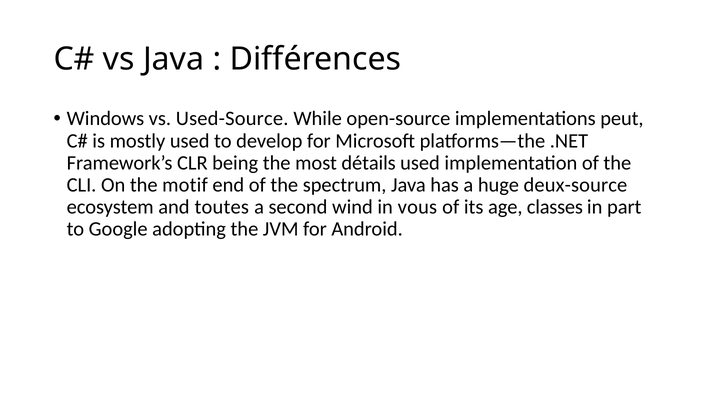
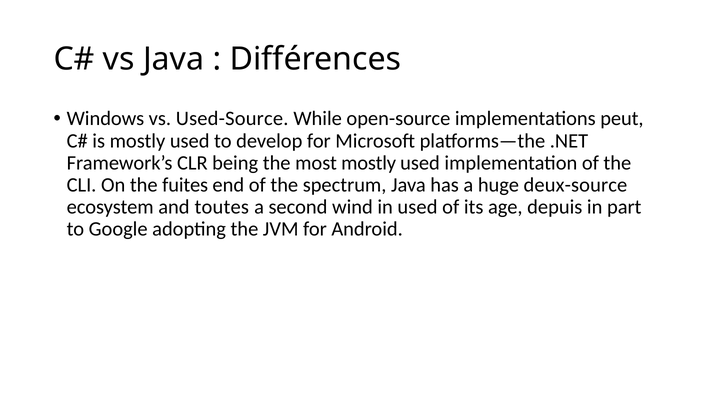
most détails: détails -> mostly (369, 163)
motif: motif -> fuites (185, 185)
in vous: vous -> used (417, 207)
classes: classes -> depuis (555, 207)
